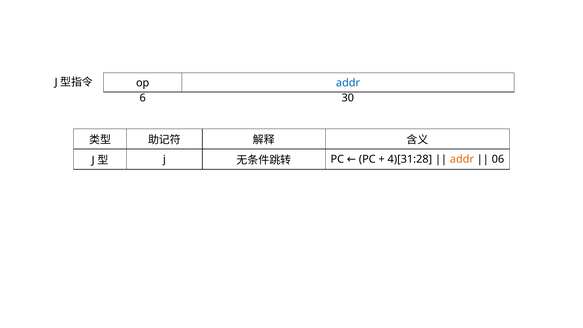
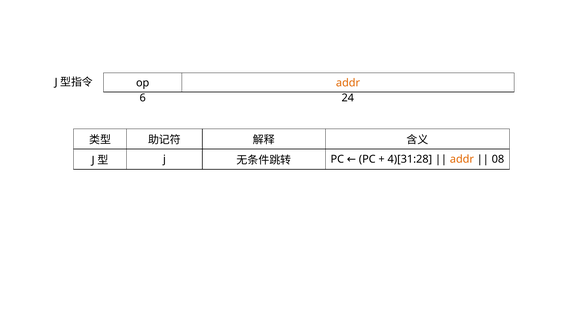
addr colour: blue -> orange (348, 83)
30: 30 -> 24 (348, 98)
06: 06 -> 08 (498, 159)
